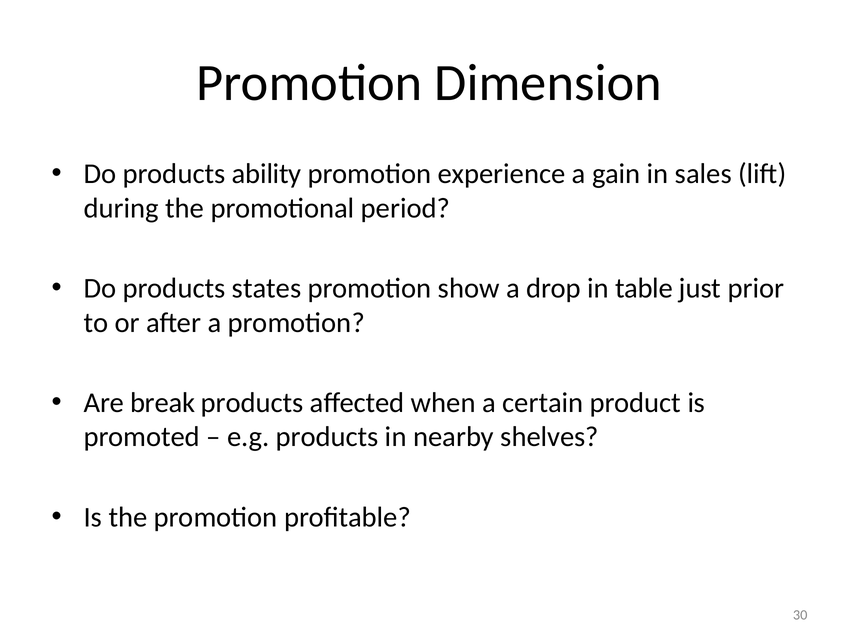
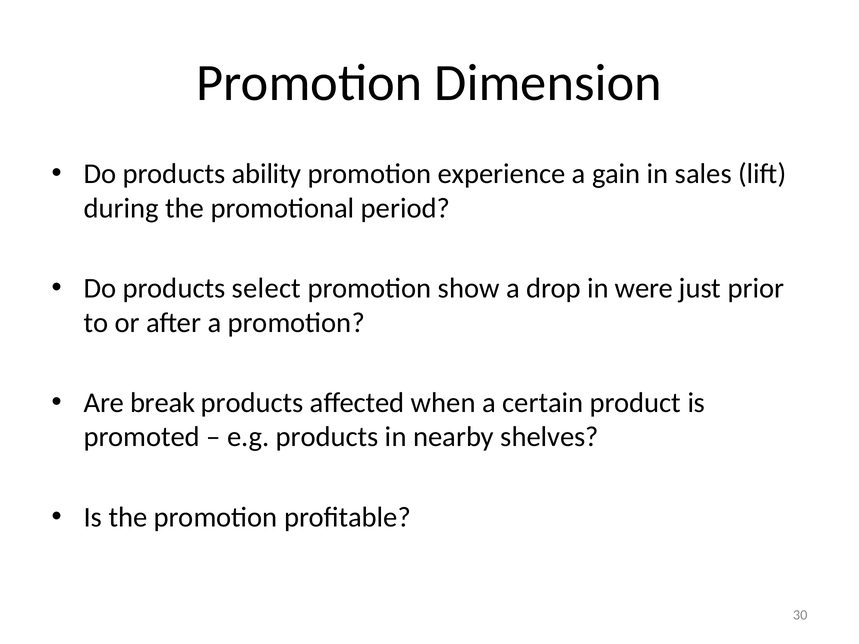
states: states -> select (266, 288)
table: table -> were (644, 288)
